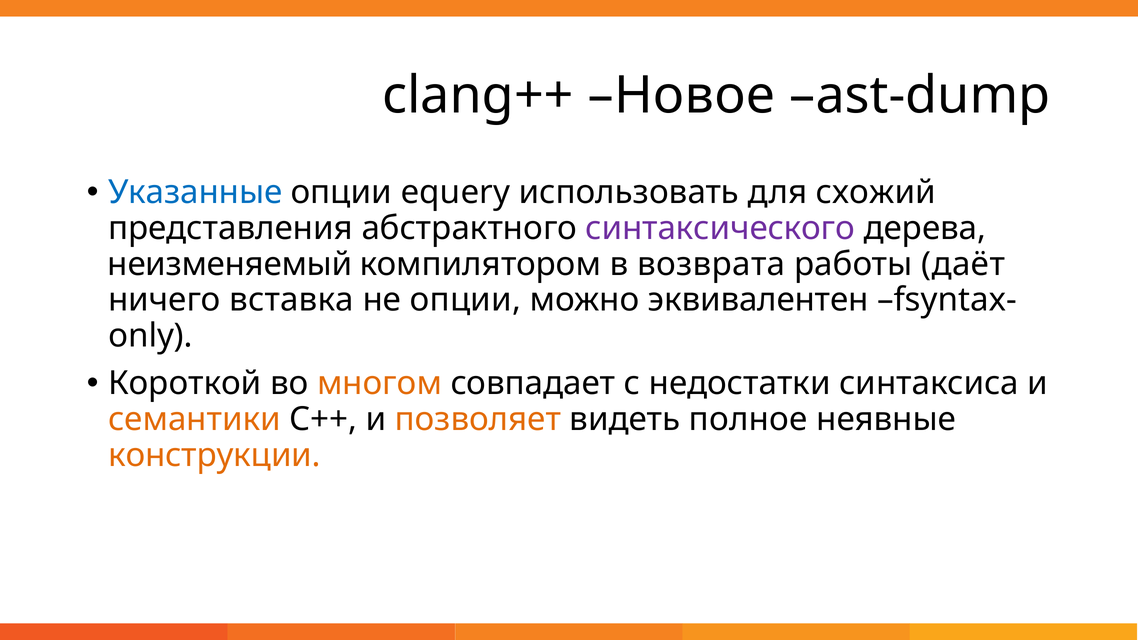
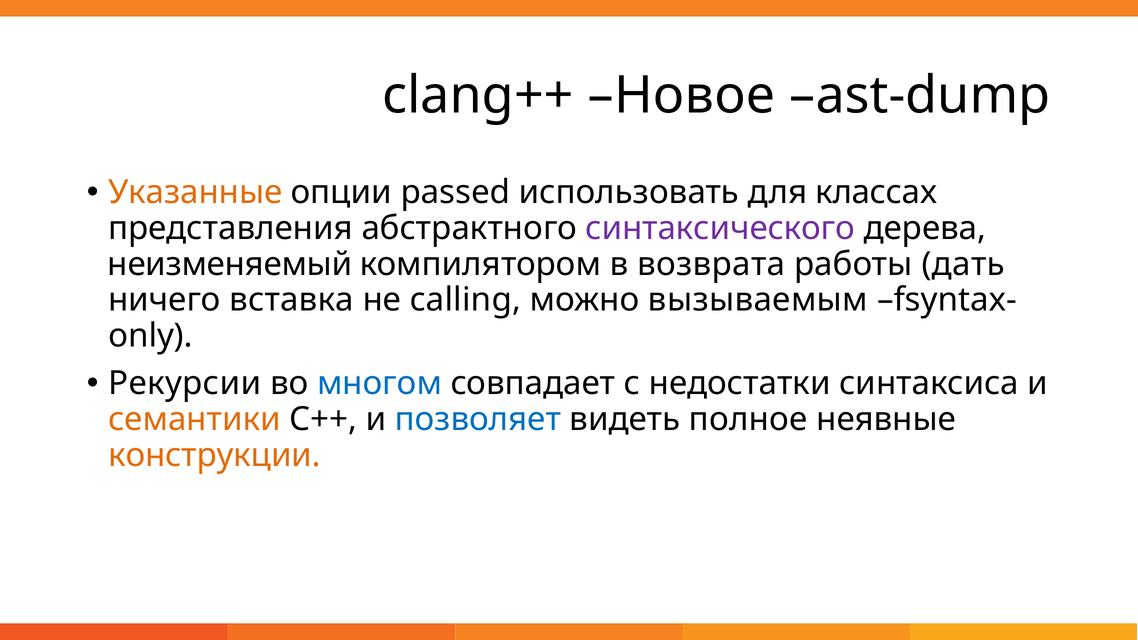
Указанные colour: blue -> orange (195, 192)
equery: equery -> passed (455, 192)
схожий: схожий -> классах (876, 192)
даёт: даёт -> дать (963, 264)
не опции: опции -> calling (465, 300)
эквивалентен: эквивалентен -> вызываемым (758, 300)
Короткой: Короткой -> Рекурсии (185, 384)
многом colour: orange -> blue (380, 384)
позволяет colour: orange -> blue (478, 419)
